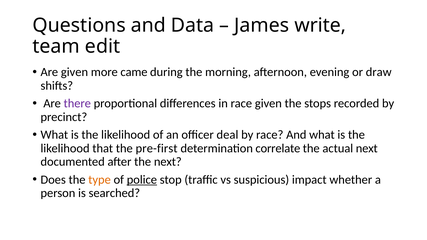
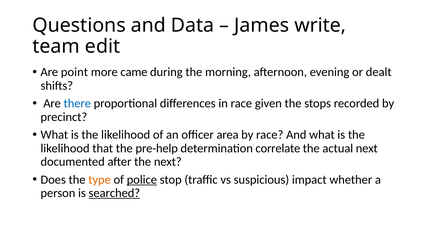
Are given: given -> point (74, 72)
draw: draw -> dealt (379, 72)
there colour: purple -> blue (77, 104)
deal: deal -> area (228, 135)
pre-first: pre-first -> pre-help (157, 148)
searched underline: none -> present (114, 193)
